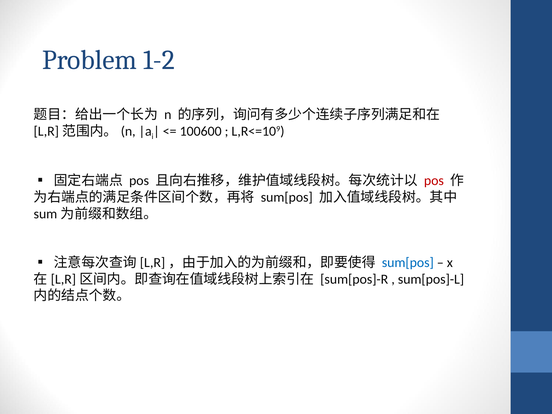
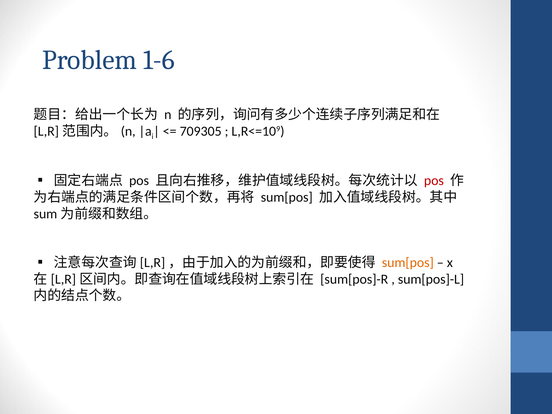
1-2: 1-2 -> 1-6 (159, 60)
100600: 100600 -> 709305 (201, 131)
sum[pos colour: blue -> orange (408, 263)
